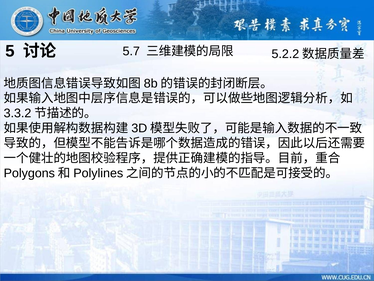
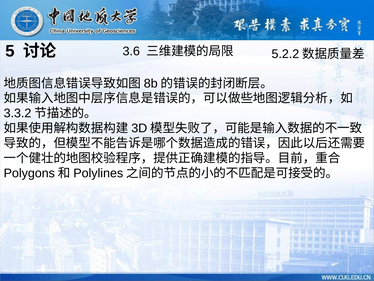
5.7: 5.7 -> 3.6 (131, 51)
